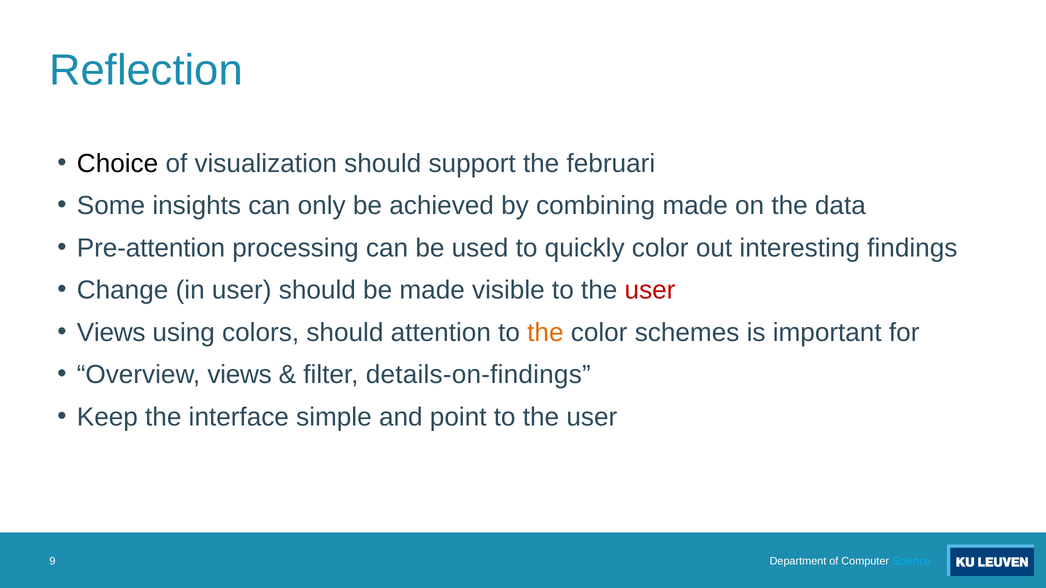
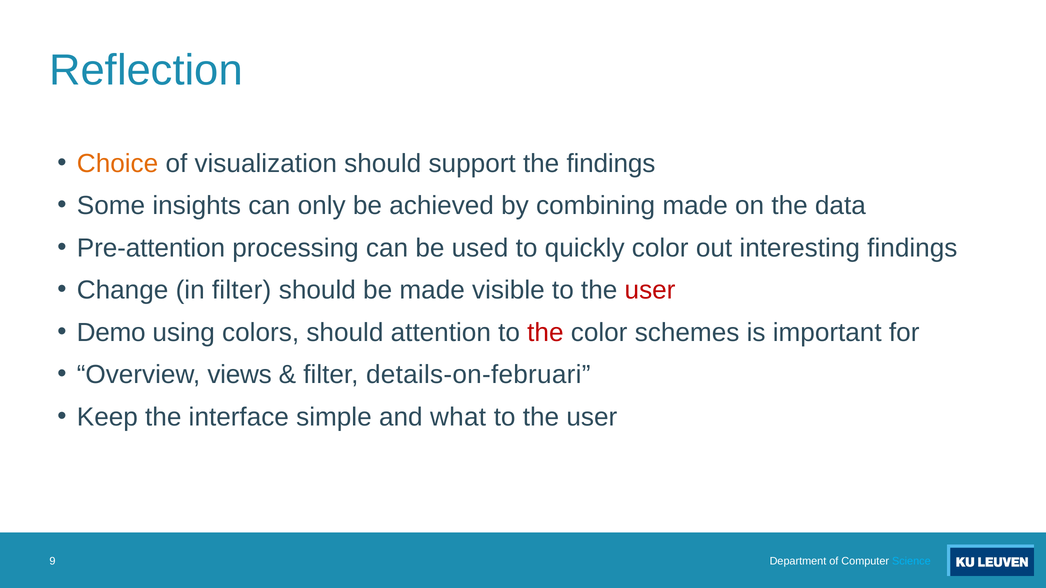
Choice colour: black -> orange (118, 164)
the februari: februari -> findings (611, 164)
in user: user -> filter (242, 290)
Views: Views -> Demo (111, 333)
the colour: orange -> red (545, 333)
details-on-findings: details-on-findings -> details-on-februari (478, 375)
point: point -> what (458, 417)
